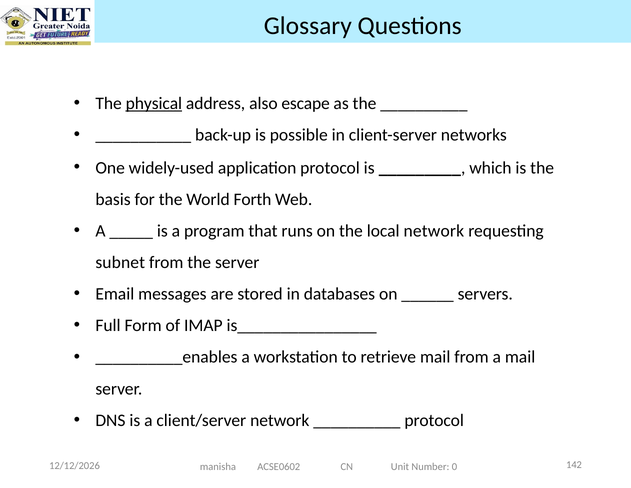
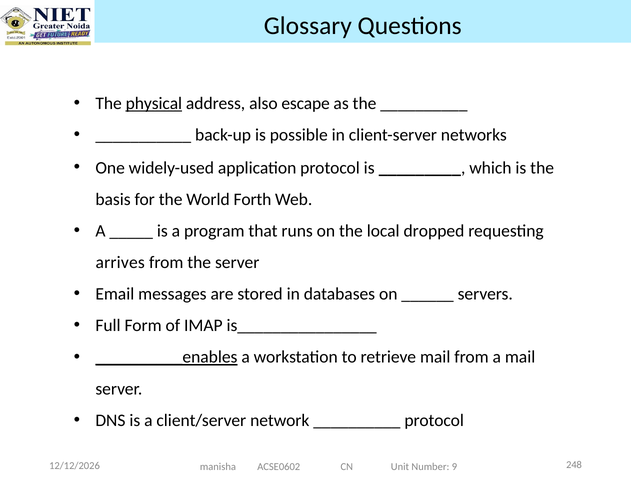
local network: network -> dropped (434, 231)
subnet: subnet -> arrives (120, 262)
__________enables underline: none -> present (166, 357)
142: 142 -> 248 (574, 465)
0: 0 -> 9 (454, 466)
